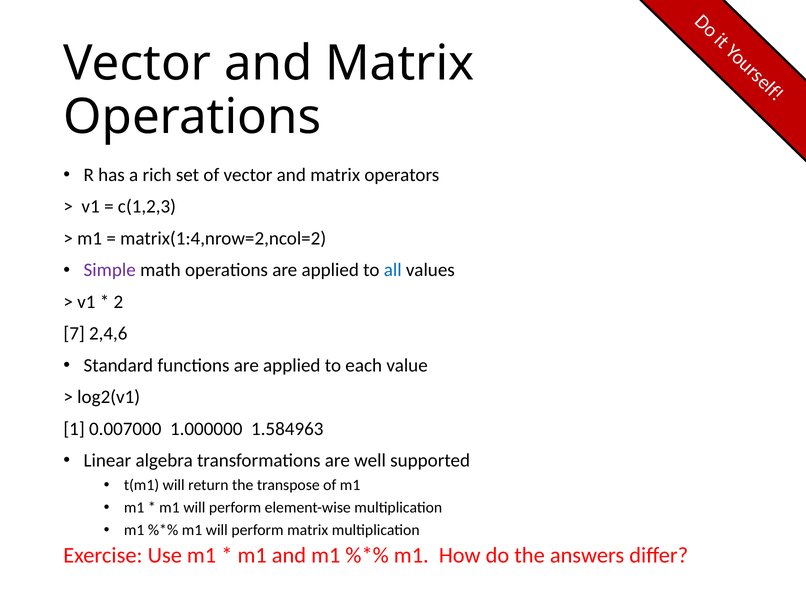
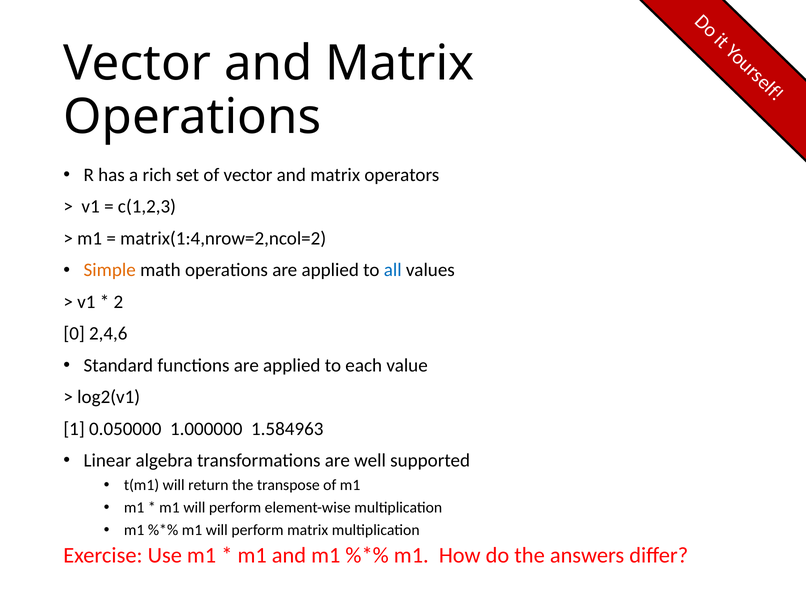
Simple colour: purple -> orange (110, 270)
7: 7 -> 0 (74, 334)
0.007000: 0.007000 -> 0.050000 (125, 429)
